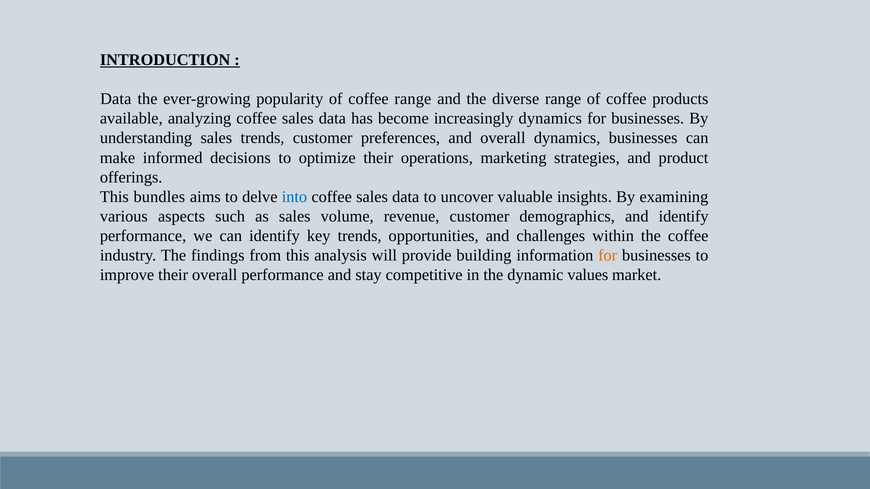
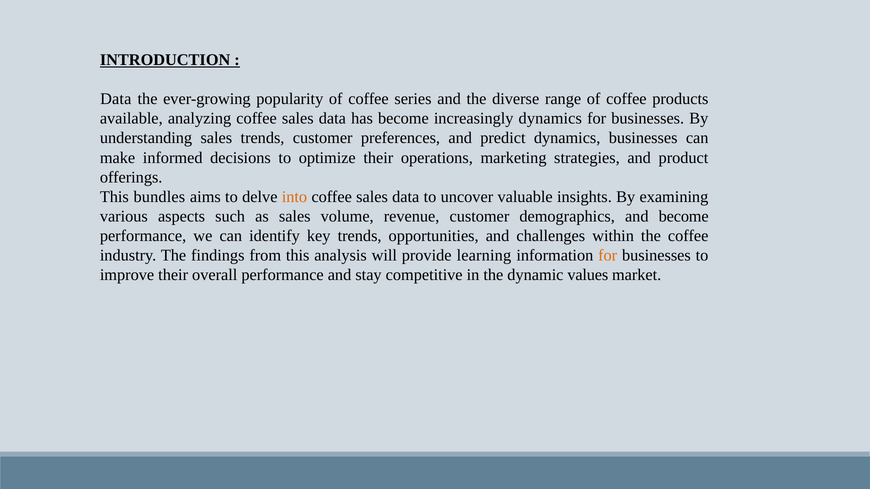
coffee range: range -> series (413, 99)
and overall: overall -> predict (503, 138)
into colour: blue -> orange (294, 197)
and identify: identify -> become (684, 216)
building: building -> learning (484, 256)
